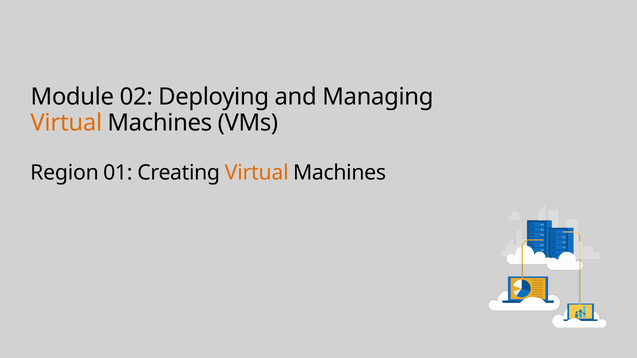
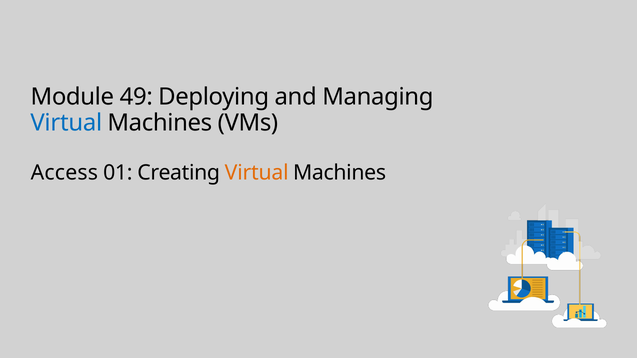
02: 02 -> 49 (136, 97)
Virtual colour: orange -> blue (66, 123)
Region: Region -> Access (64, 173)
